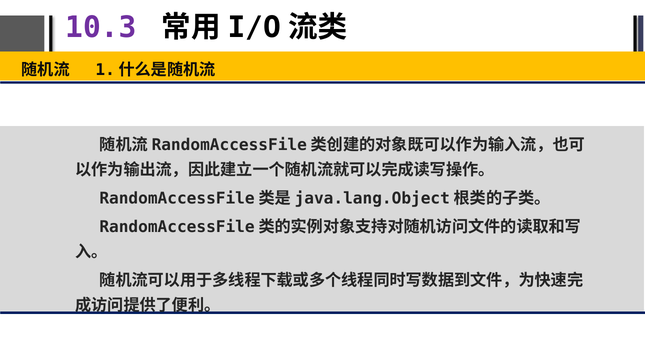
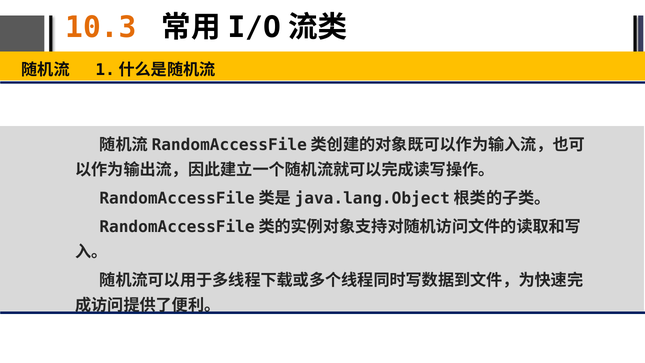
10.3 colour: purple -> orange (101, 27)
